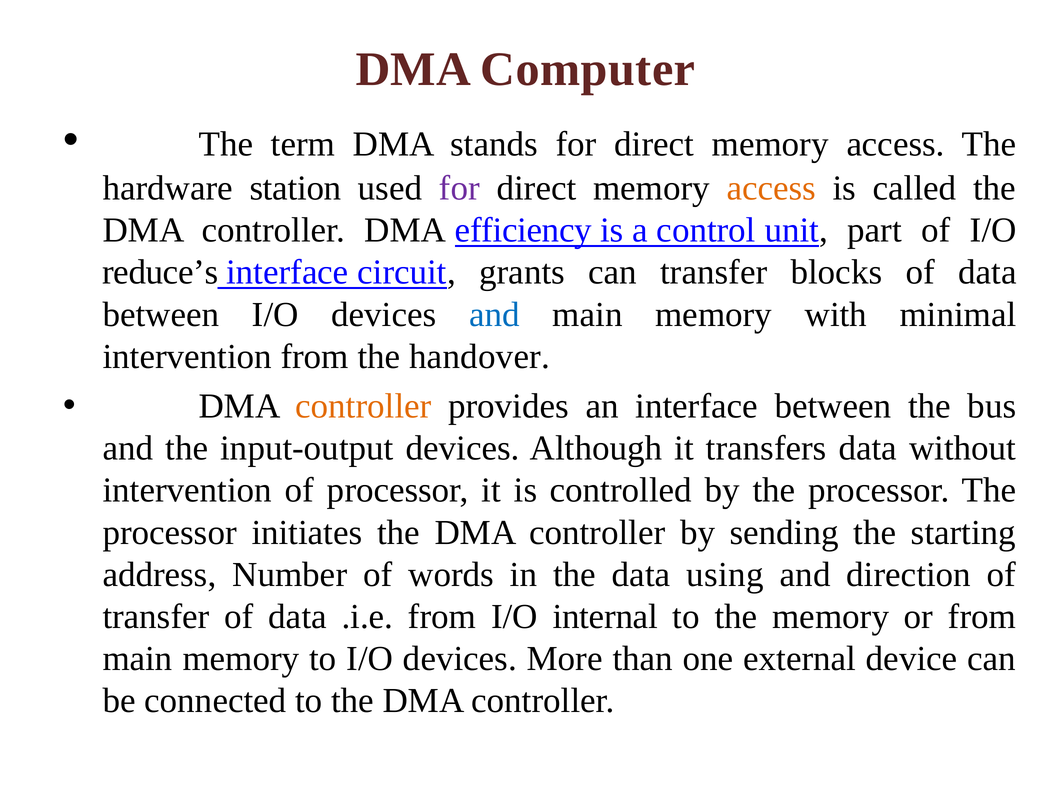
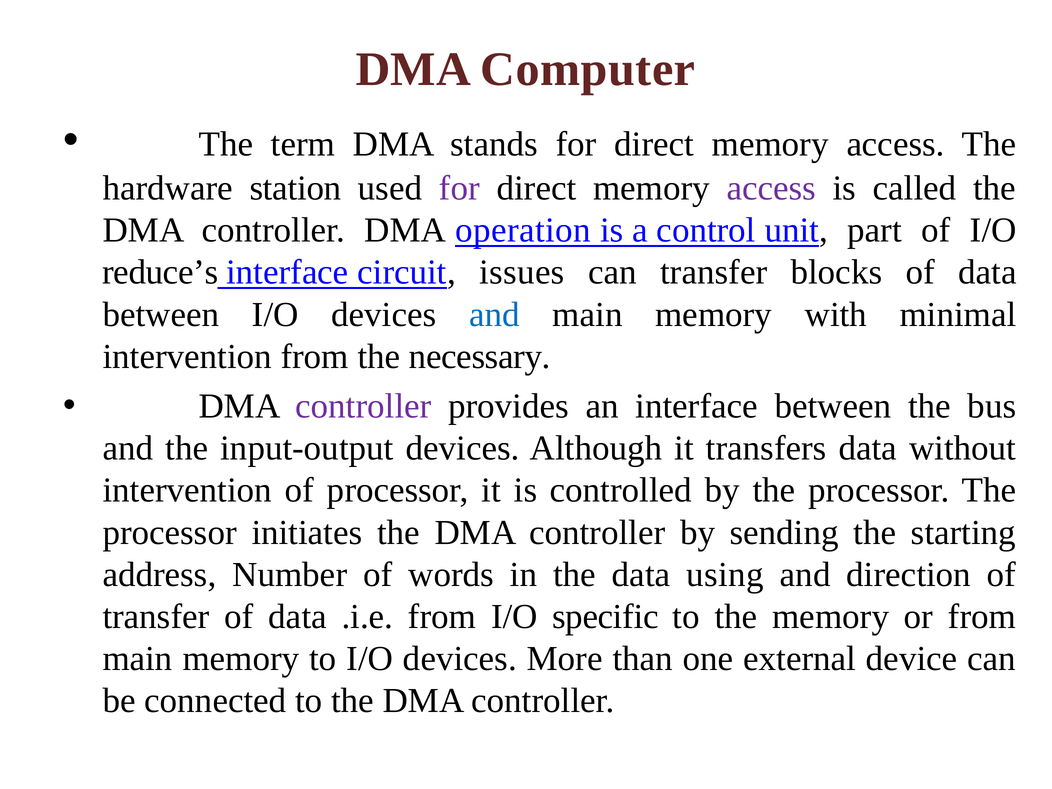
access colour: orange -> purple (771, 188)
efficiency: efficiency -> operation (523, 230)
grants: grants -> issues (522, 272)
handover: handover -> necessary (480, 357)
controller colour: orange -> purple (363, 406)
internal: internal -> specific (605, 617)
